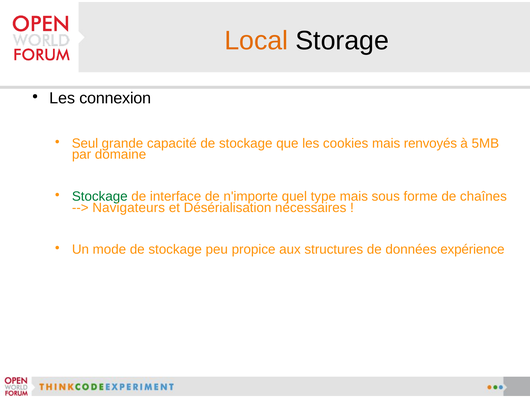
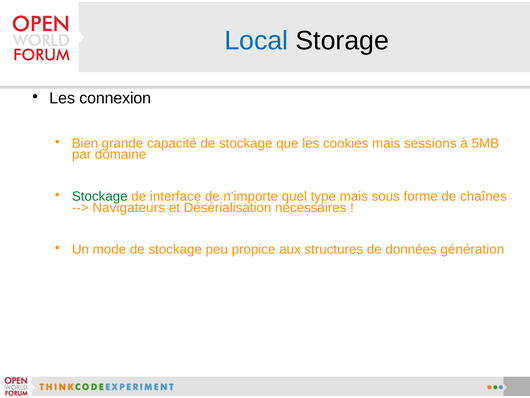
Local colour: orange -> blue (256, 41)
Seul: Seul -> Bien (85, 143)
renvoyés: renvoyés -> sessions (430, 143)
expérience: expérience -> génération (472, 249)
